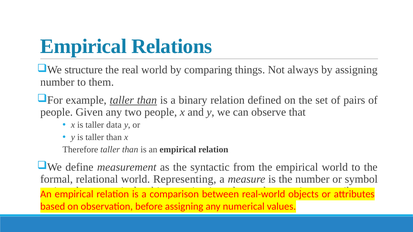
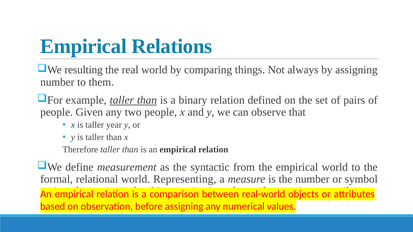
structure: structure -> resulting (84, 70)
data: data -> year (114, 125)
